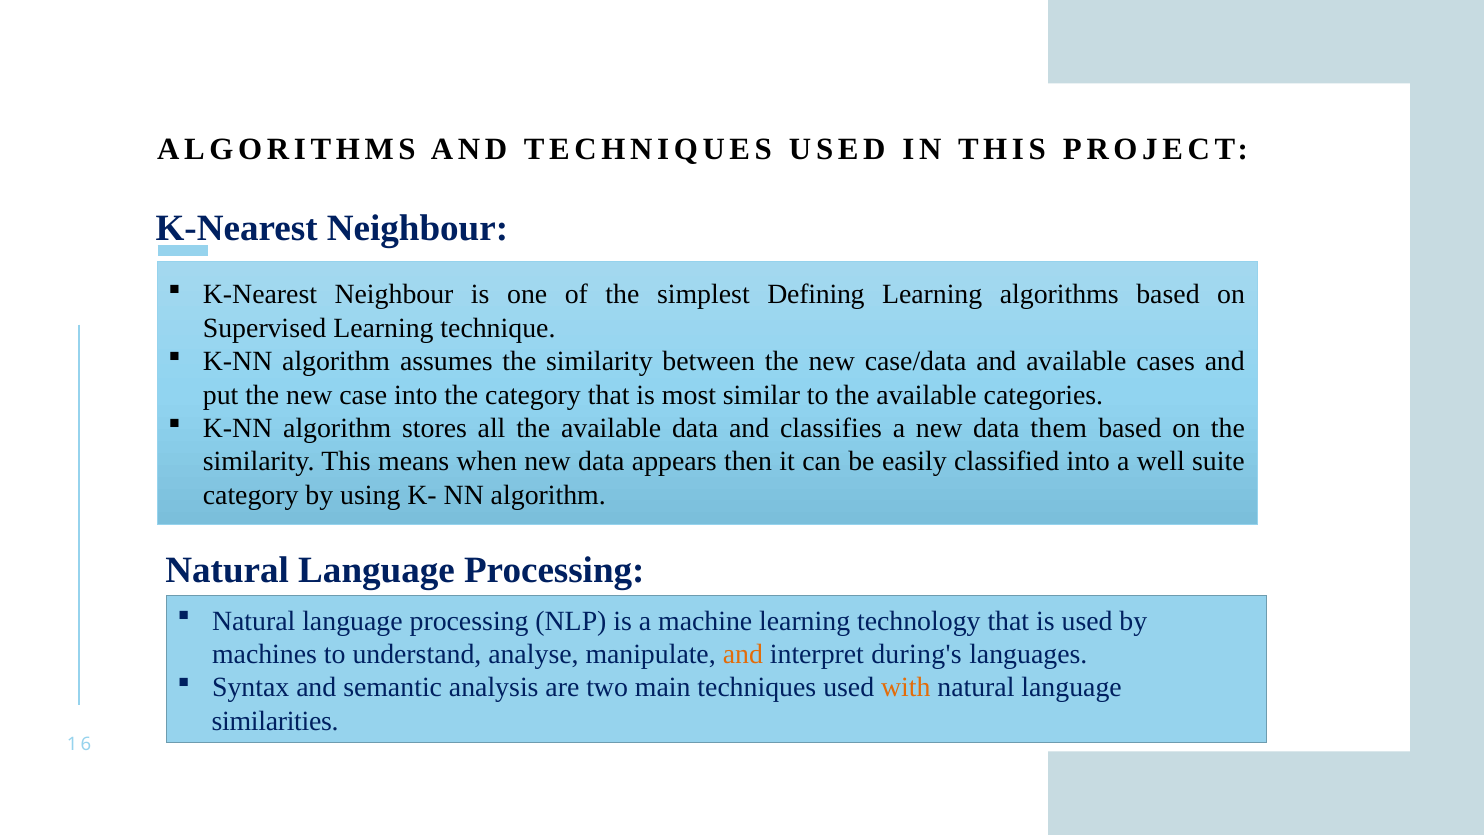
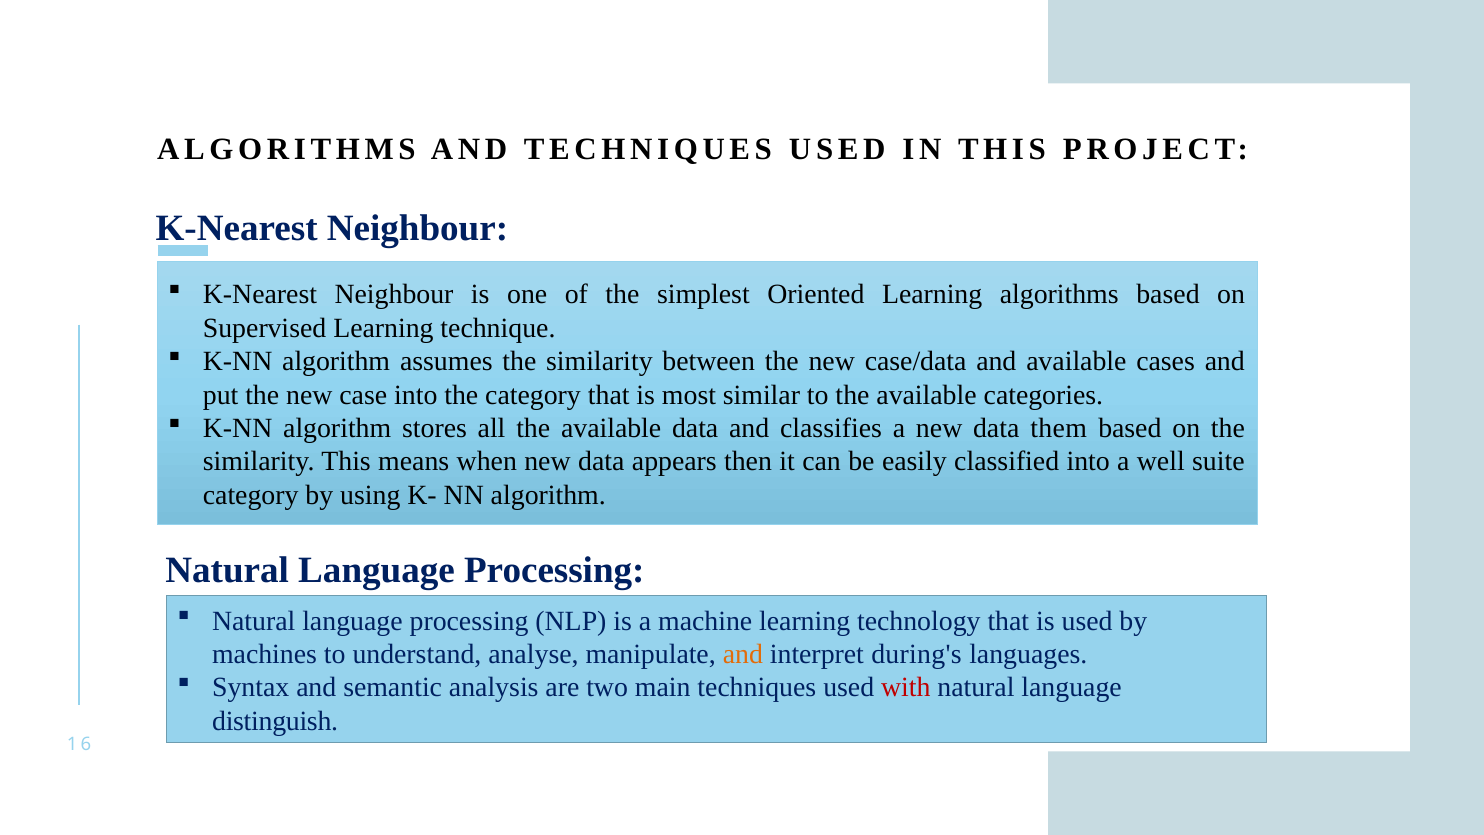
Defining: Defining -> Oriented (816, 295)
with colour: orange -> red (906, 688)
similarities: similarities -> distinguish (275, 721)
